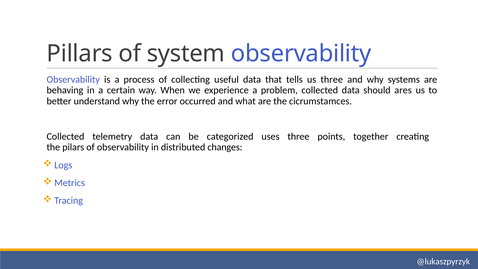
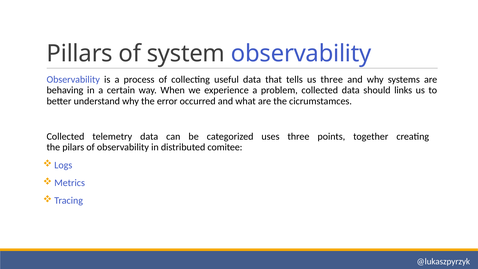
ares: ares -> links (403, 90)
changes: changes -> comitee (225, 147)
